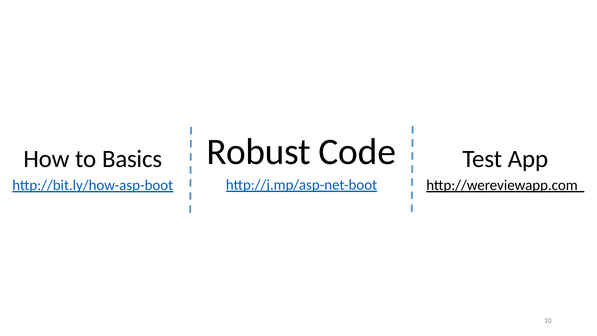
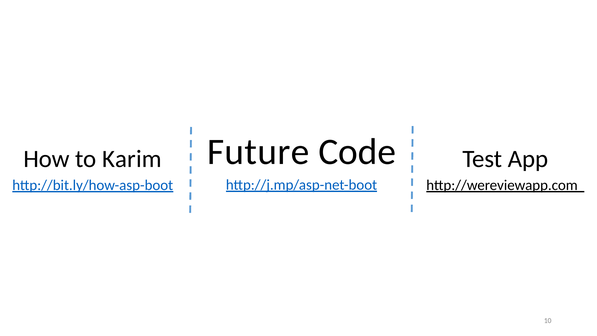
Robust: Robust -> Future (258, 152)
Basics: Basics -> Karim (132, 159)
